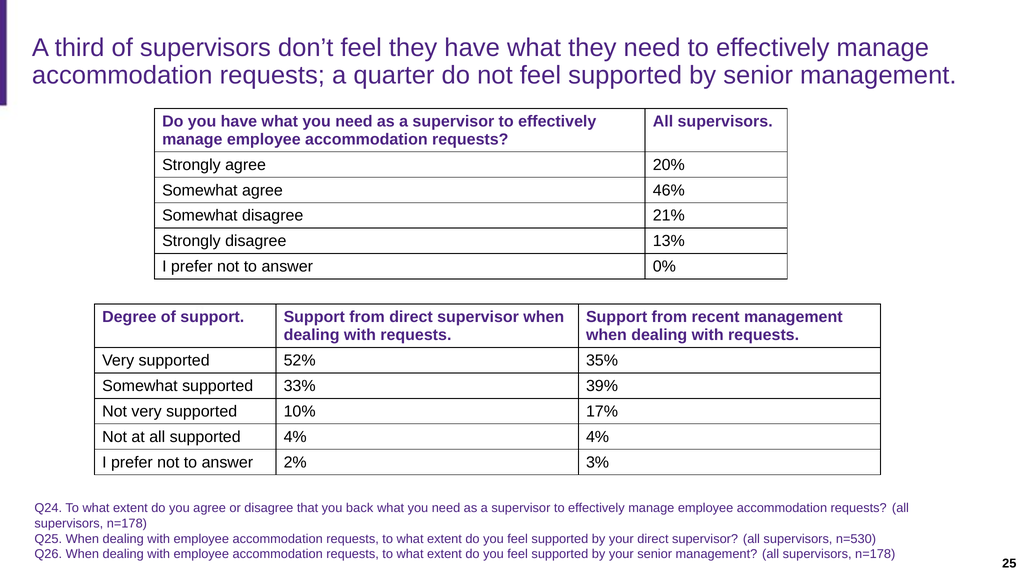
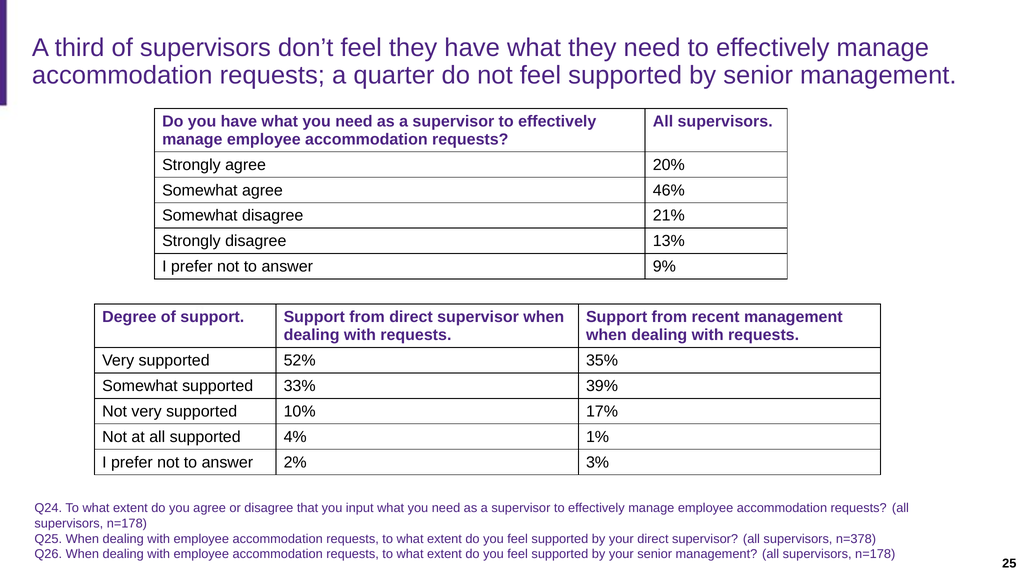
0%: 0% -> 9% (664, 267)
4% 4%: 4% -> 1% (598, 437)
back: back -> input (360, 508)
n=530: n=530 -> n=378 (856, 539)
